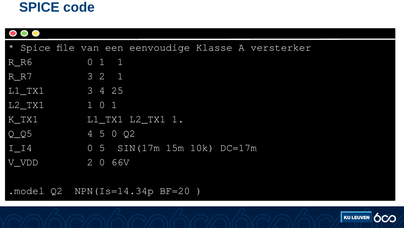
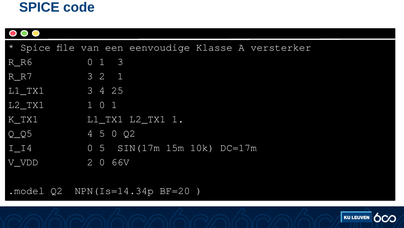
1 1: 1 -> 3 (120, 62)
